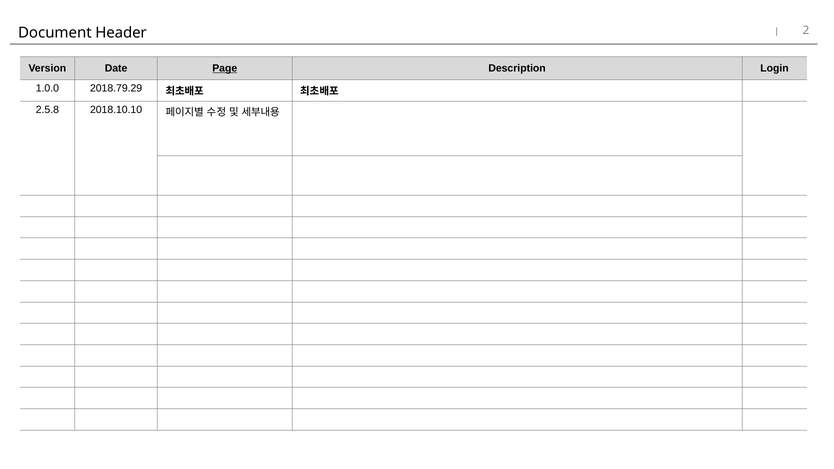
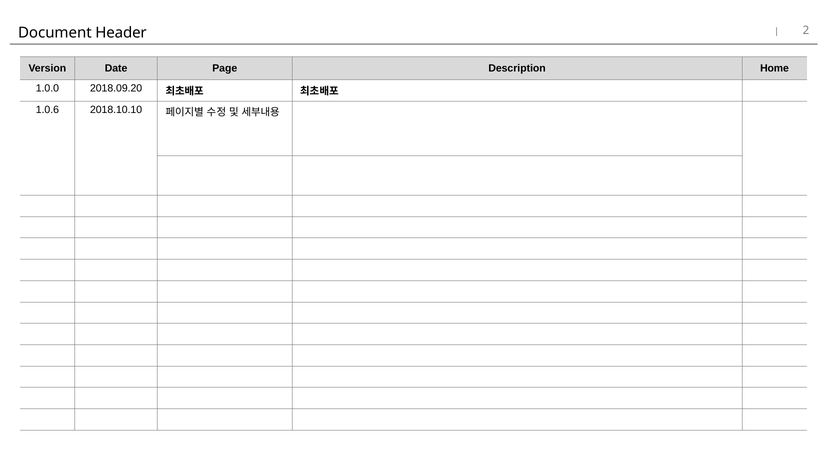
Page underline: present -> none (225, 68)
Login: Login -> Home (775, 68)
2018.79.29: 2018.79.29 -> 2018.09.20 (116, 88)
2.5.8: 2.5.8 -> 1.0.6 (47, 110)
